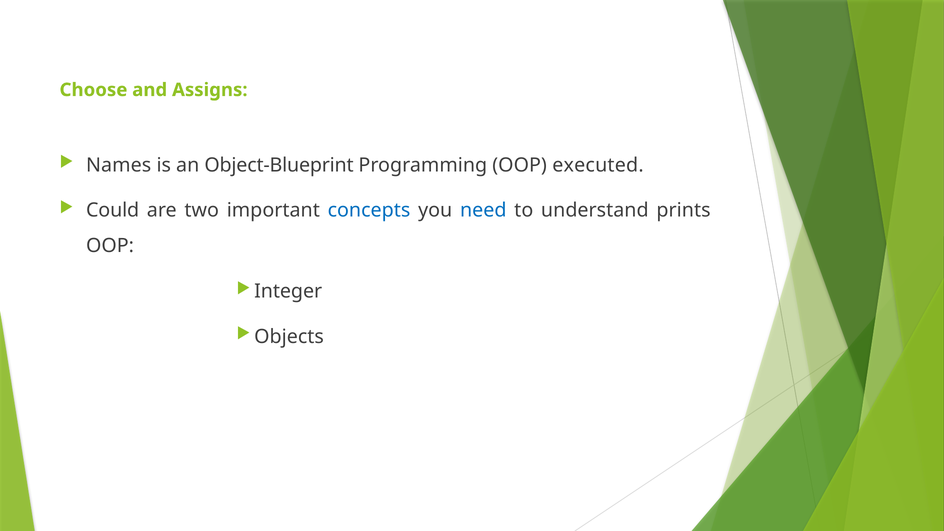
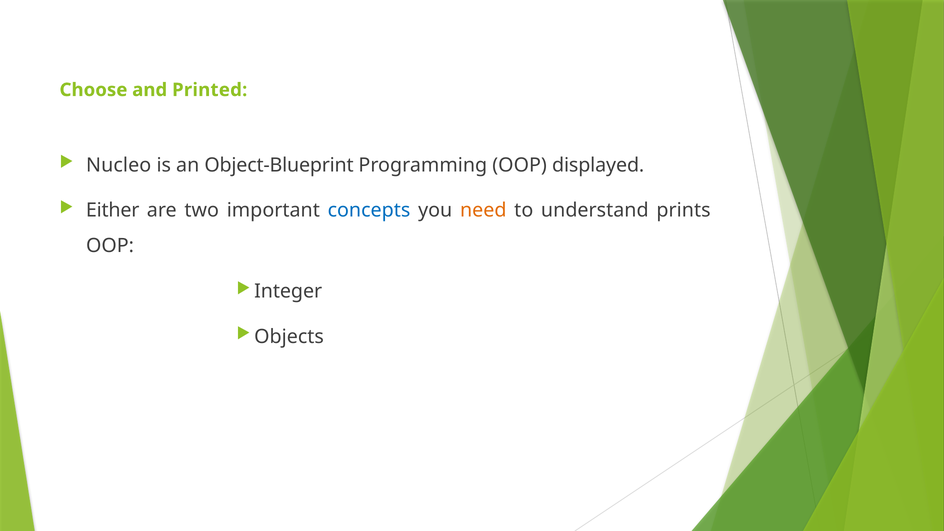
Assigns: Assigns -> Printed (210, 90)
Names: Names -> Nucleo (119, 165)
executed: executed -> displayed (598, 165)
Could: Could -> Either (113, 210)
need colour: blue -> orange (483, 210)
